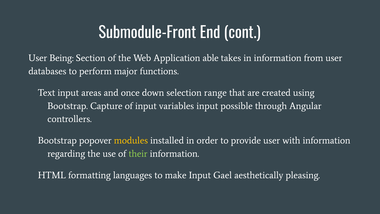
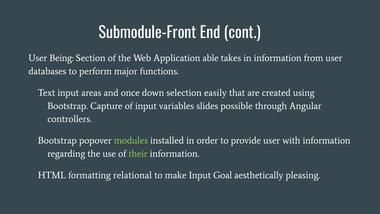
range: range -> easily (215, 93)
variables input: input -> slides (207, 106)
modules colour: yellow -> light green (131, 140)
languages: languages -> relational (133, 175)
Gael: Gael -> Goal (223, 175)
